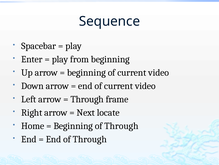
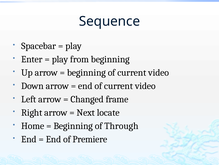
Through: Through -> Changed (87, 99)
End of Through: Through -> Premiere (90, 139)
